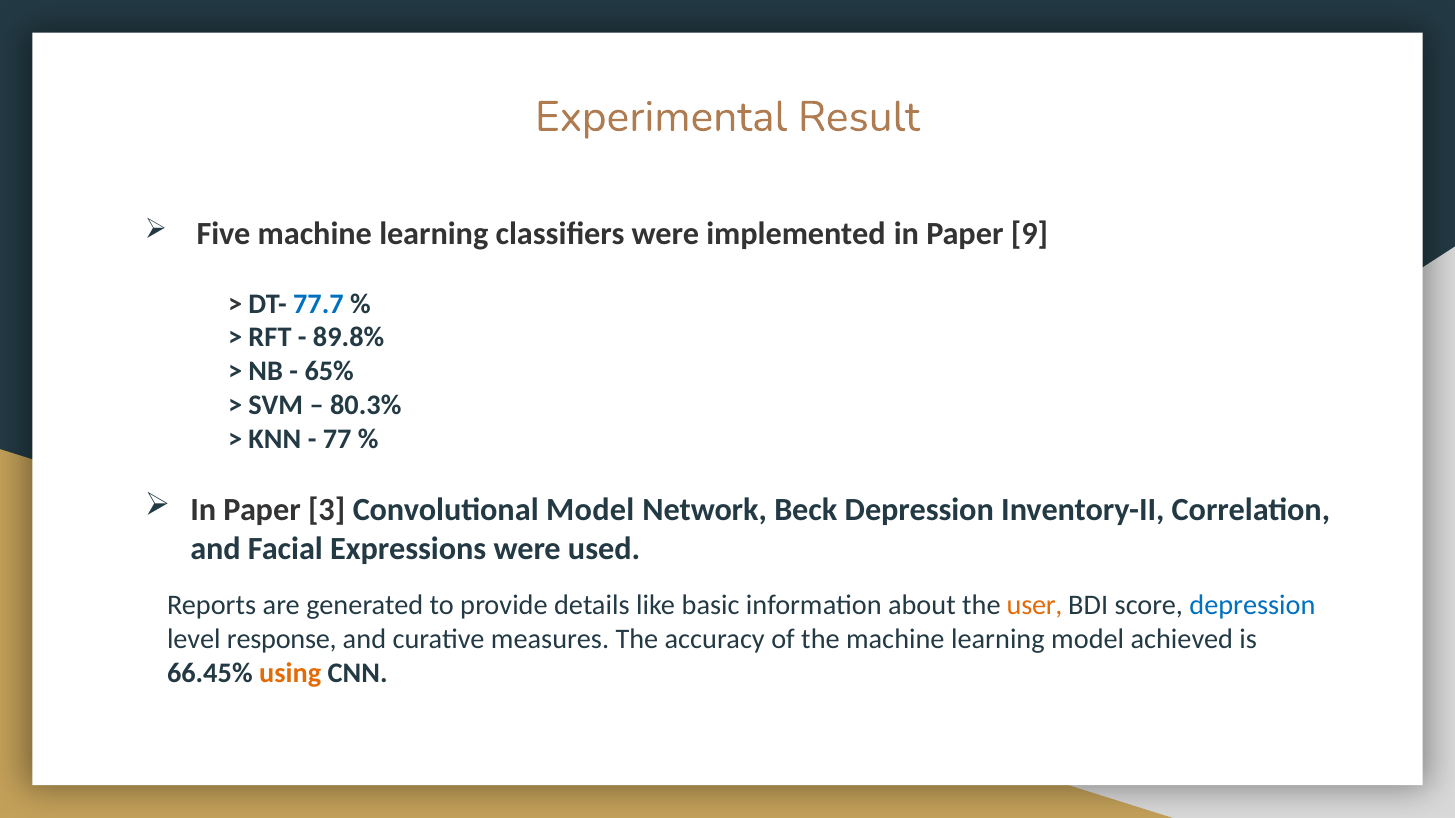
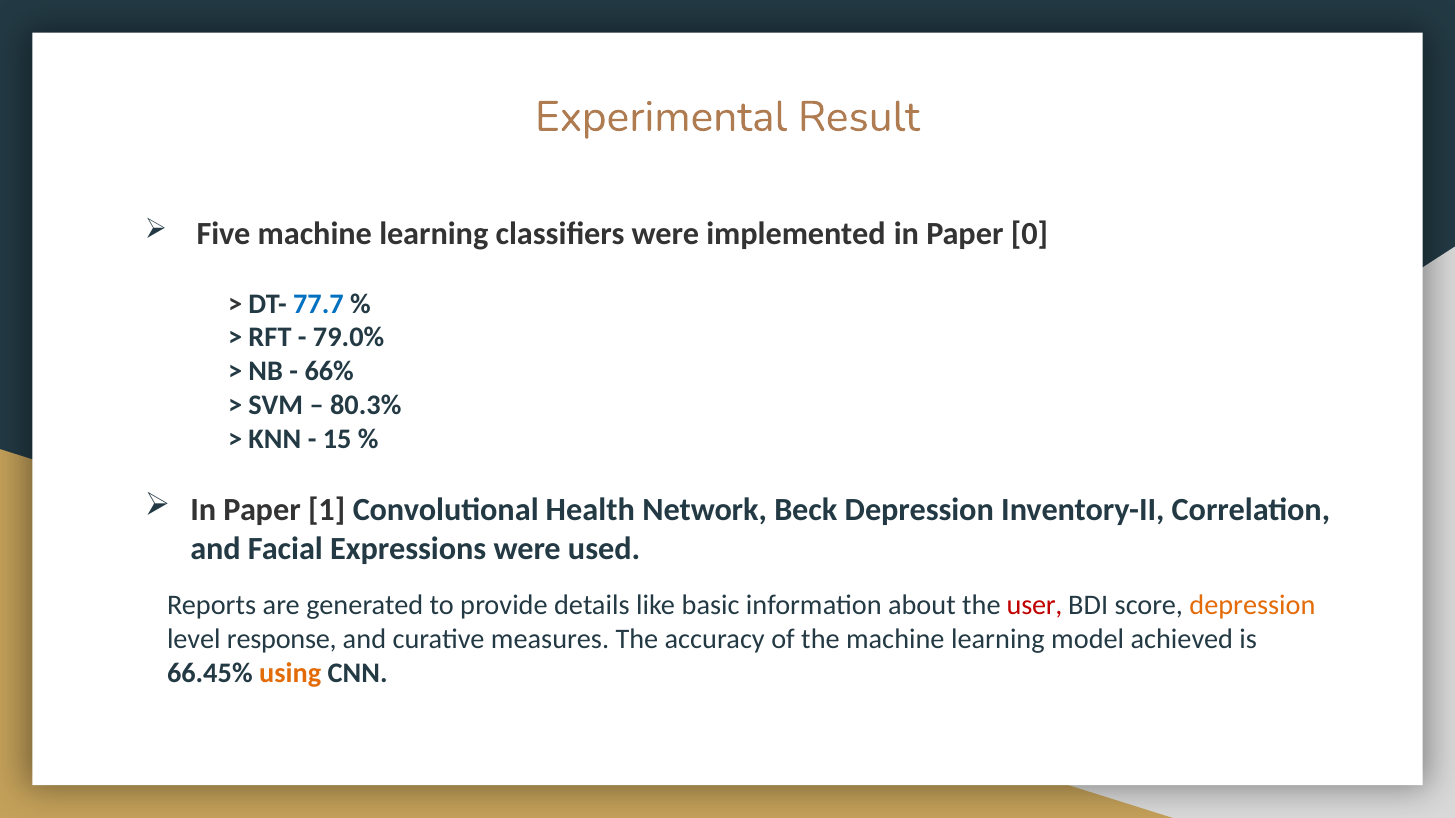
9: 9 -> 0 (1029, 234)
89.8%: 89.8% -> 79.0% (349, 338)
65%: 65% -> 66% (329, 372)
77: 77 -> 15 (337, 440)
3: 3 -> 1 (327, 510)
Convolutional Model: Model -> Health (590, 510)
user colour: orange -> red (1035, 605)
depression colour: blue -> orange (1252, 605)
